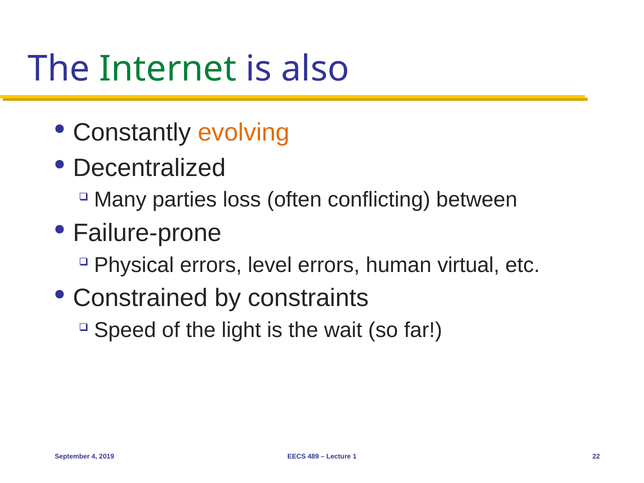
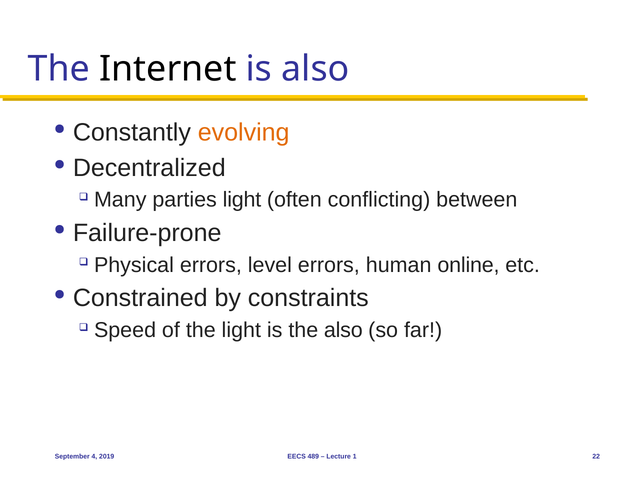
Internet colour: green -> black (168, 69)
parties loss: loss -> light (242, 200)
virtual: virtual -> online (468, 265)
the wait: wait -> also (343, 330)
